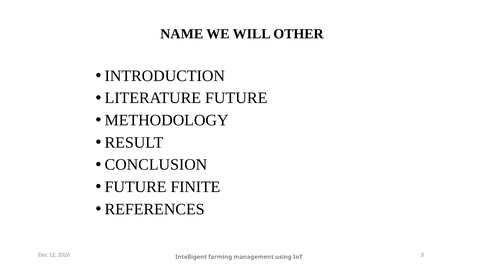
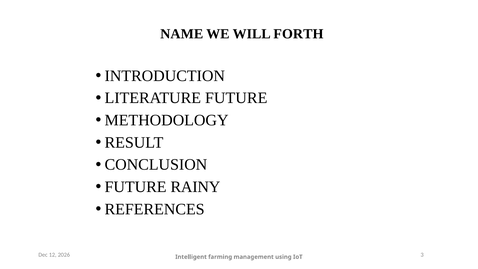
OTHER: OTHER -> FORTH (298, 34)
FINITE: FINITE -> RAINY (195, 187)
